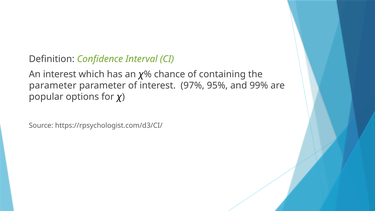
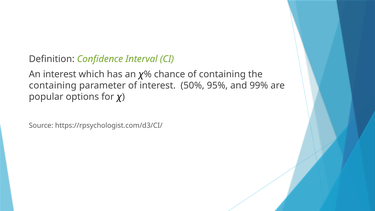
parameter: parameter -> containing (53, 86)
97%: 97% -> 50% (193, 86)
